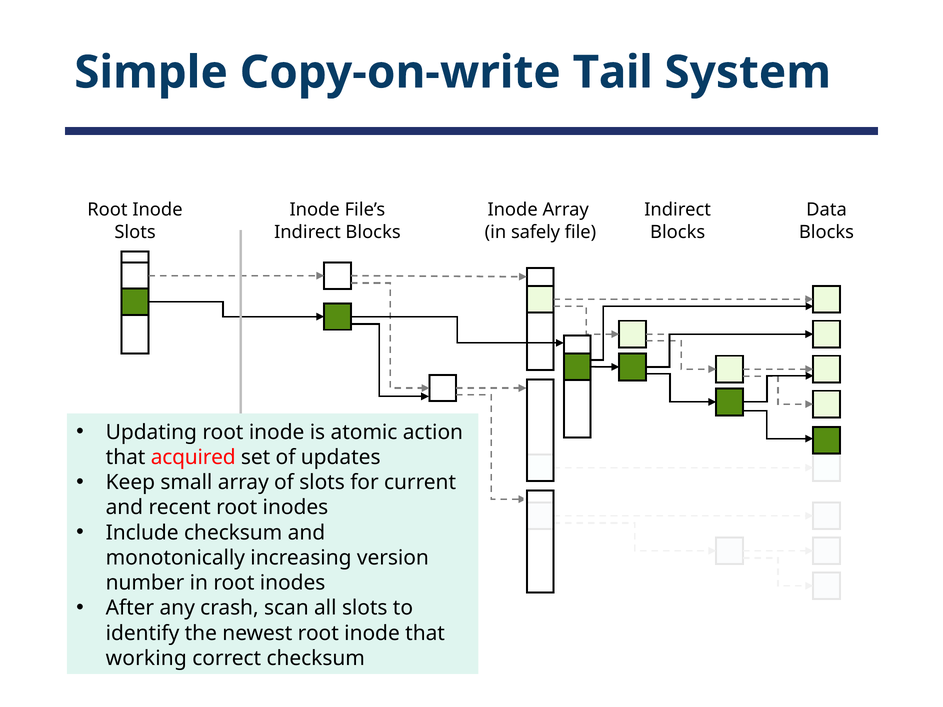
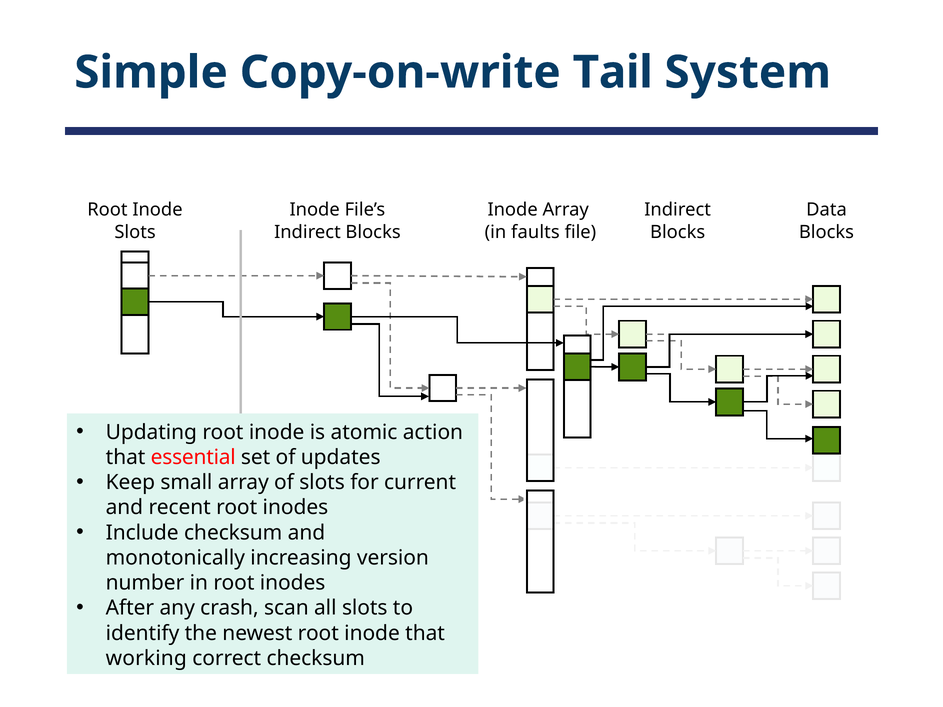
safely: safely -> faults (535, 232)
acquired: acquired -> essential (193, 457)
